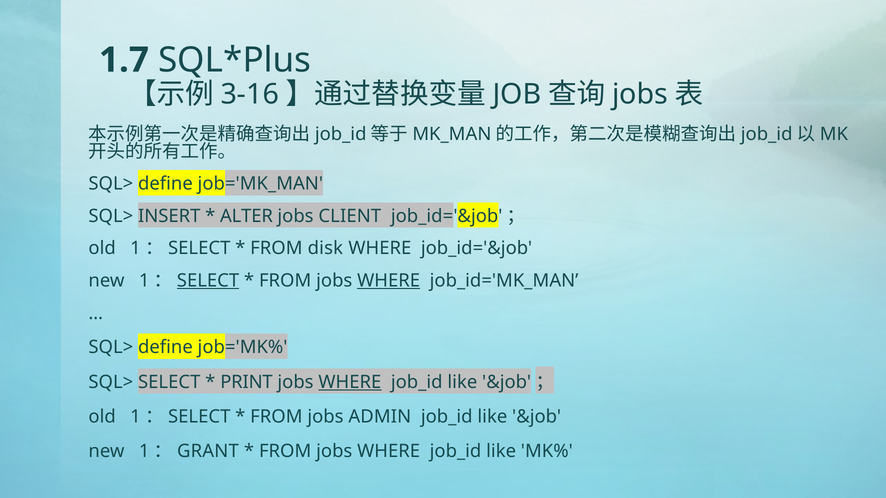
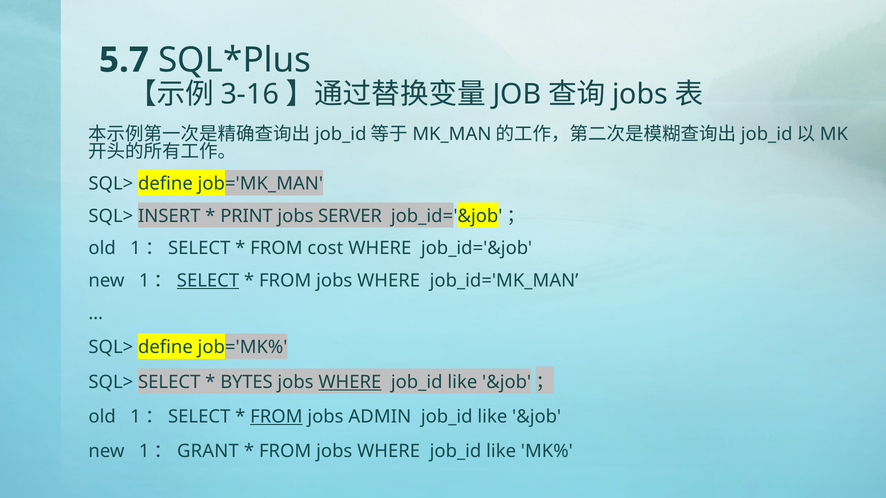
1.7: 1.7 -> 5.7 (124, 60)
ALTER: ALTER -> PRINT (247, 216)
CLIENT: CLIENT -> SERVER (350, 216)
disk: disk -> cost (325, 249)
WHERE underline: present -> none (389, 281)
PRINT: PRINT -> BYTES (246, 382)
FROM underline: none -> present (276, 417)
